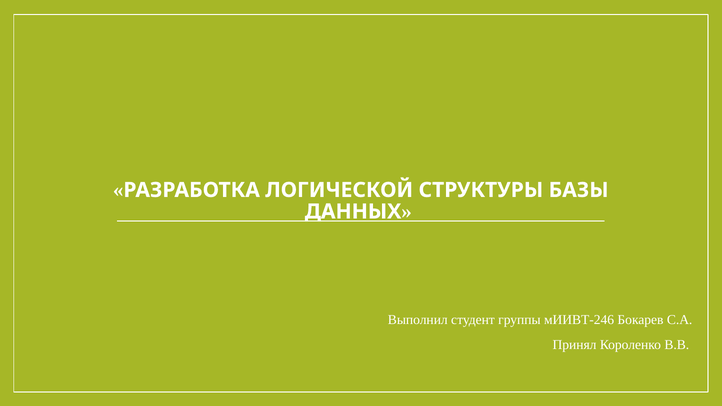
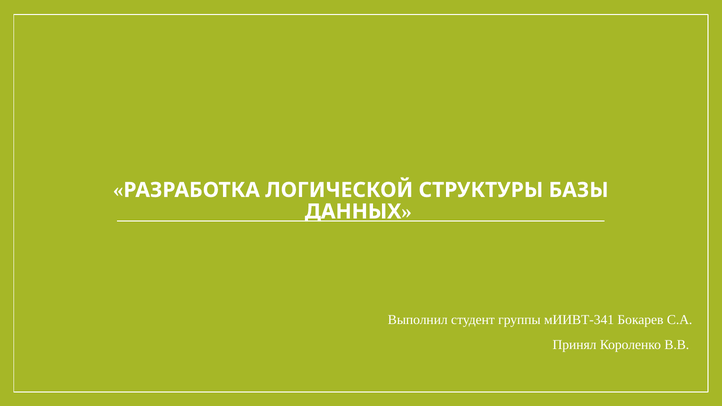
мИИВТ-246: мИИВТ-246 -> мИИВТ-341 (579, 320)
